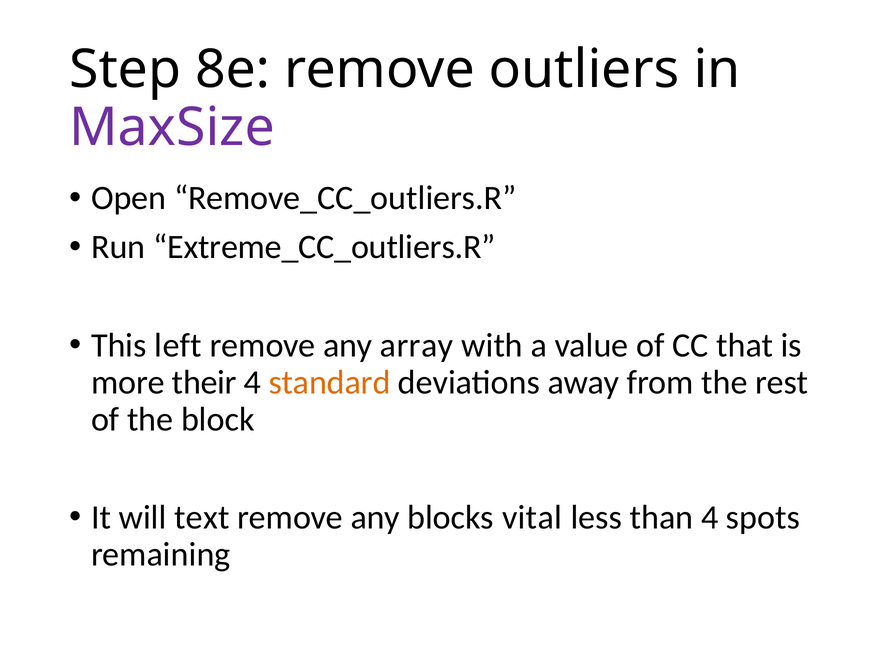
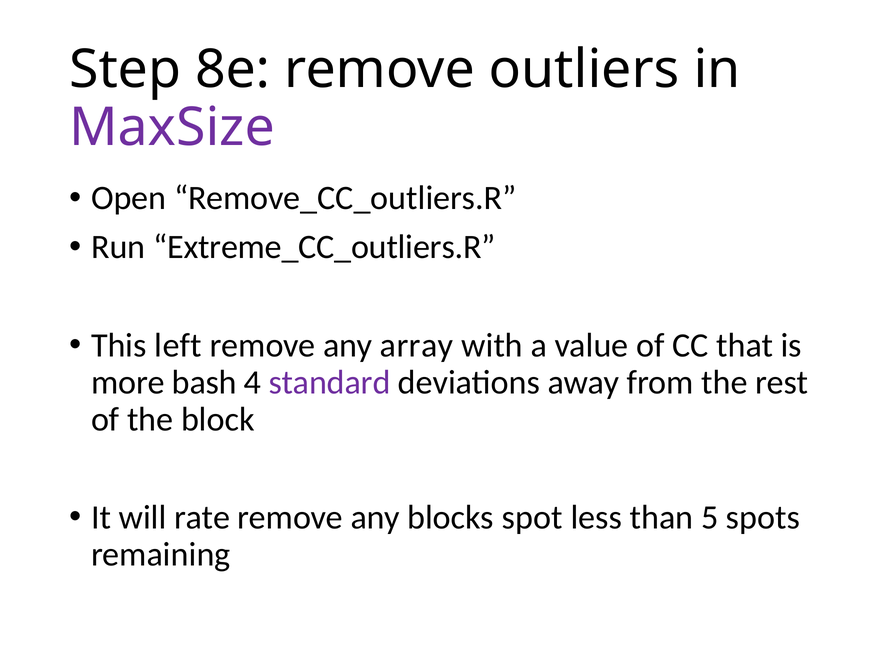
their: their -> bash (204, 382)
standard colour: orange -> purple (329, 382)
text: text -> rate (202, 517)
vital: vital -> spot (532, 517)
than 4: 4 -> 5 (710, 517)
